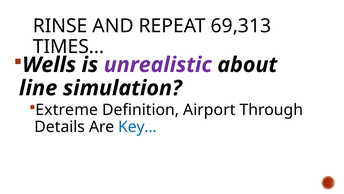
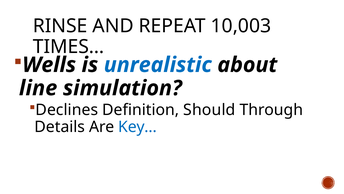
69,313: 69,313 -> 10,003 (241, 26)
unrealistic colour: purple -> blue (158, 65)
Extreme: Extreme -> Declines (67, 110)
Airport: Airport -> Should (209, 110)
